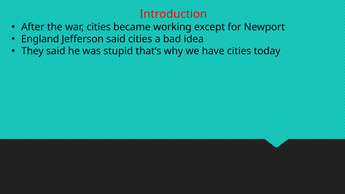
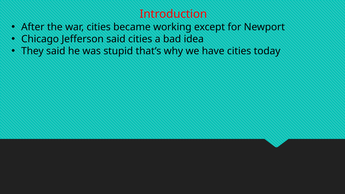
England: England -> Chicago (40, 39)
